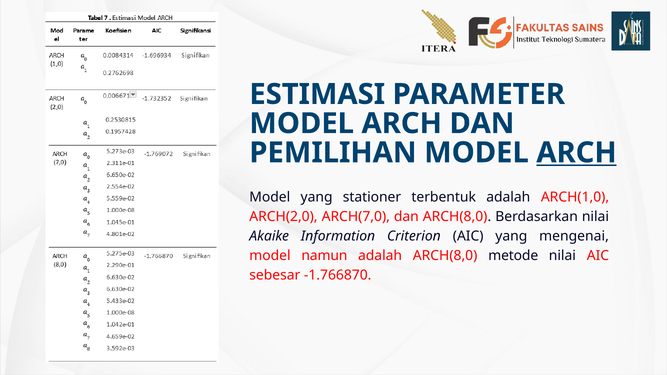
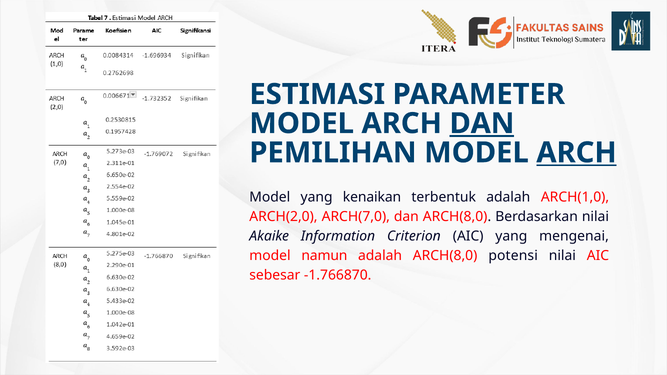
DAN underline: none -> present (482, 124)
stationer: stationer -> kenaikan (372, 197)
metode: metode -> potensi (513, 256)
